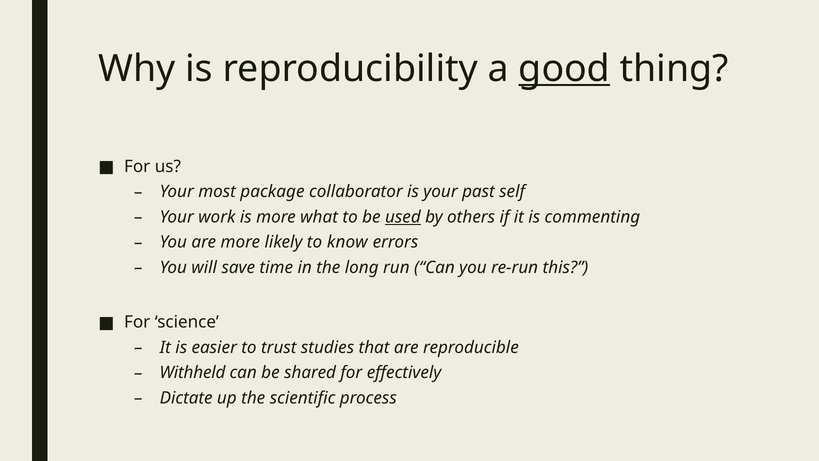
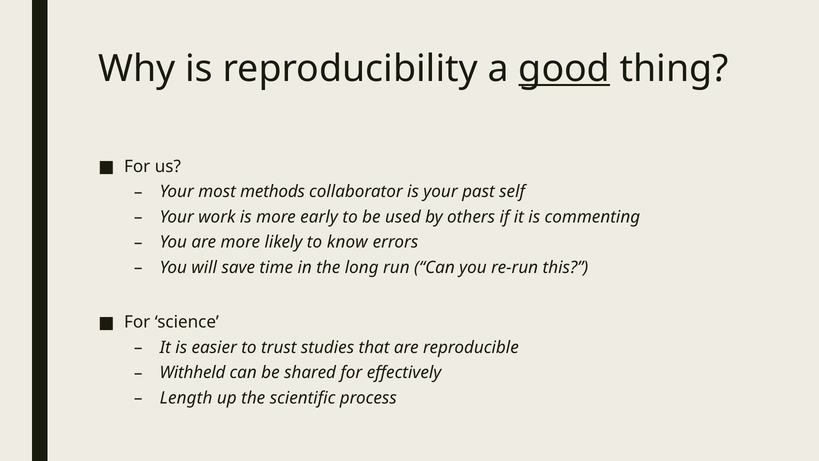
package: package -> methods (273, 192)
what: what -> early (319, 217)
used underline: present -> none (403, 217)
Dictate: Dictate -> Length (186, 398)
